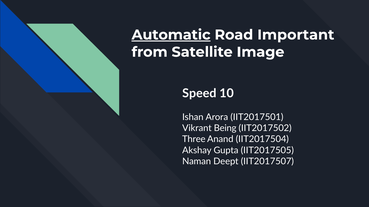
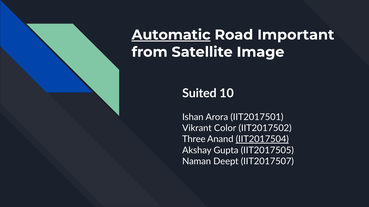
Speed: Speed -> Suited (199, 94)
Being: Being -> Color (225, 128)
IIT2017504 underline: none -> present (262, 140)
